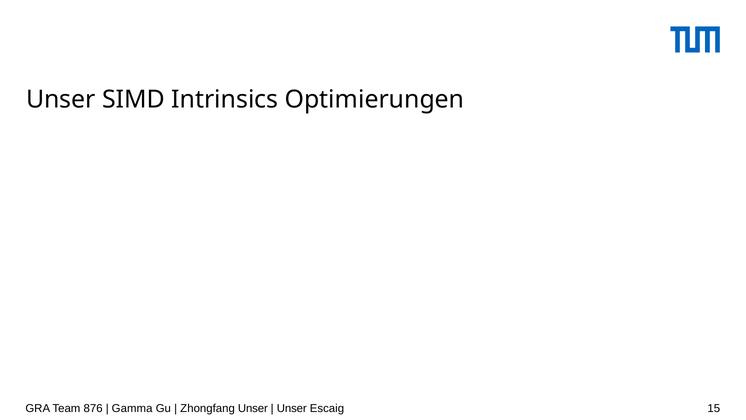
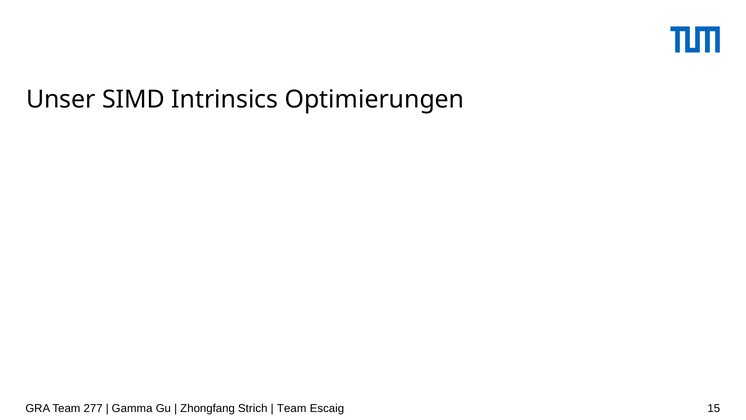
876: 876 -> 277 (93, 408)
Zhongfang Unser: Unser -> Strich (253, 408)
Unser: Unser -> Team (292, 408)
